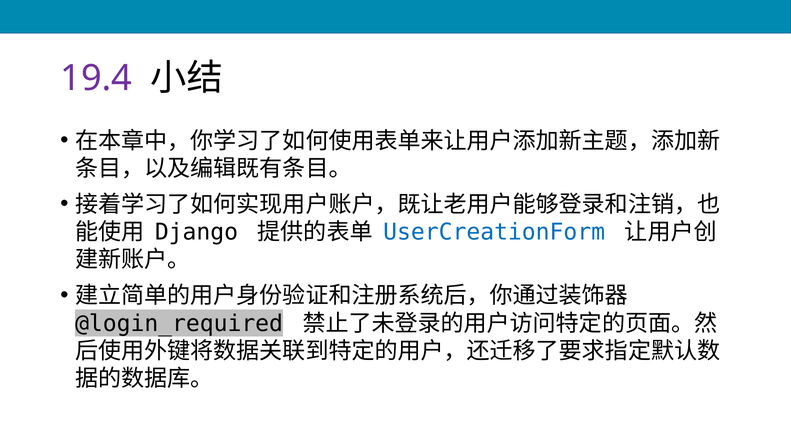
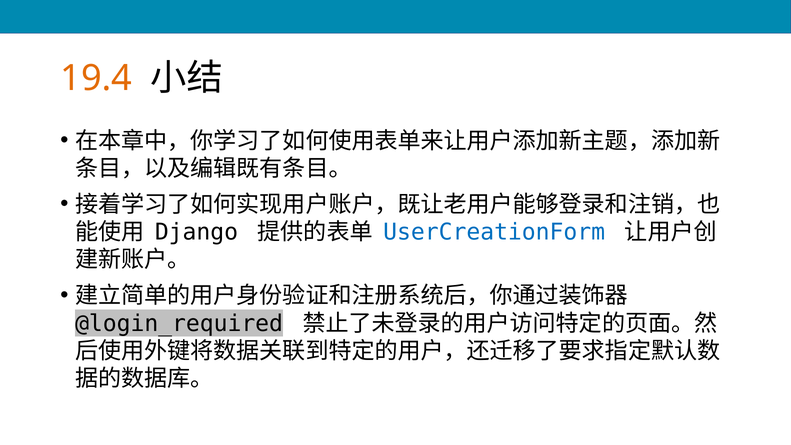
19.4 colour: purple -> orange (96, 78)
